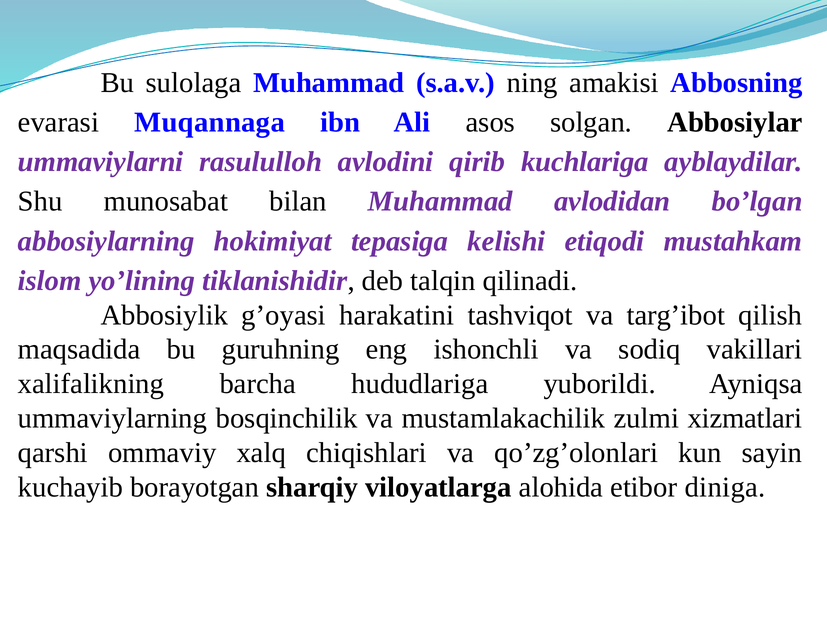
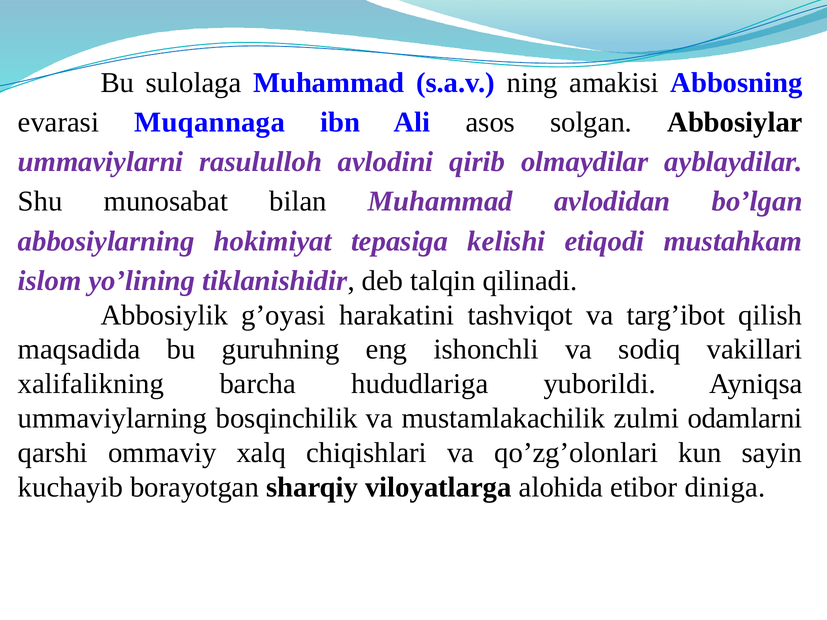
kuchlariga: kuchlariga -> olmaydilar (585, 162)
xizmatlari: xizmatlari -> odamlarni (745, 419)
